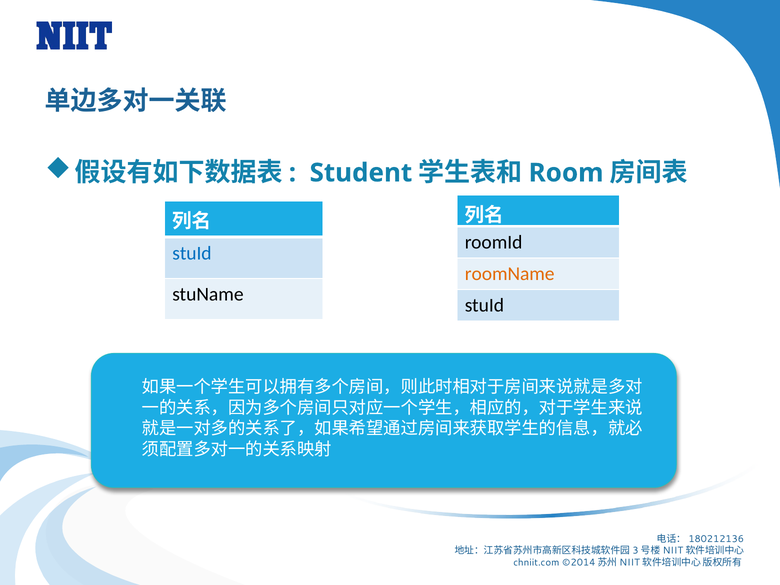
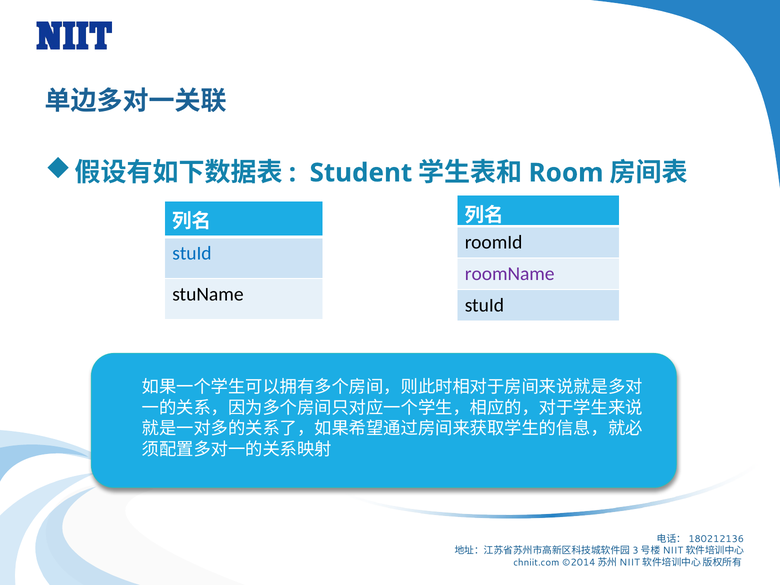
roomName colour: orange -> purple (510, 274)
